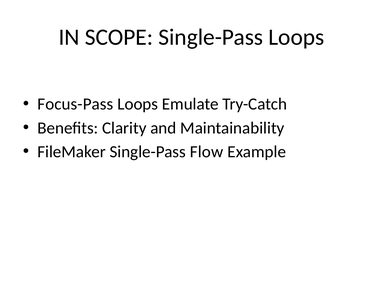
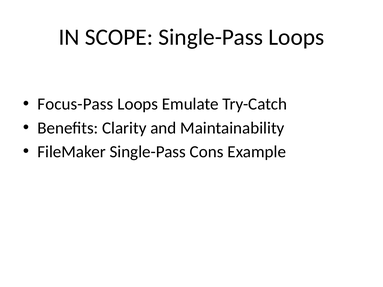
Flow: Flow -> Cons (207, 152)
